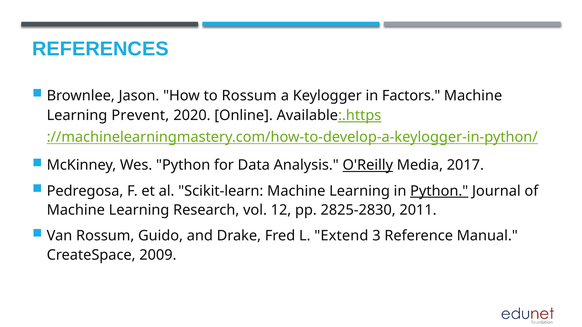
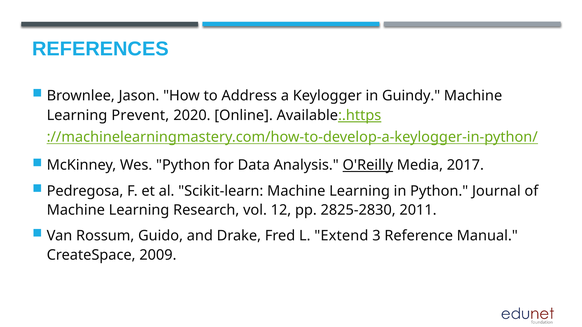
to Rossum: Rossum -> Address (249, 96)
Factors: Factors -> Guindy (411, 96)
Python underline: present -> none (439, 191)
